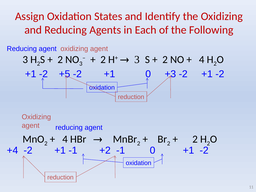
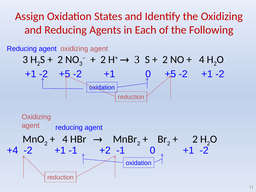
0 +3: +3 -> +5 (170, 74)
